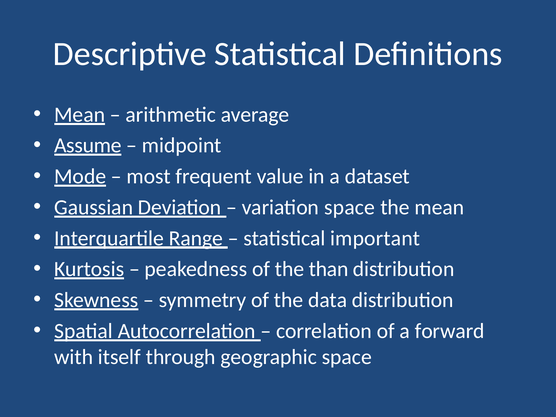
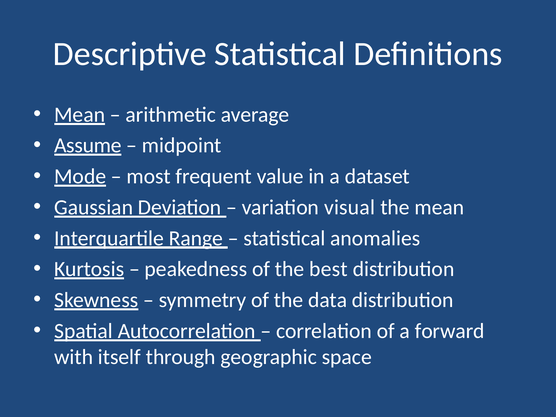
variation space: space -> visual (350, 207)
important: important -> anomalies (375, 238)
than: than -> best (328, 269)
